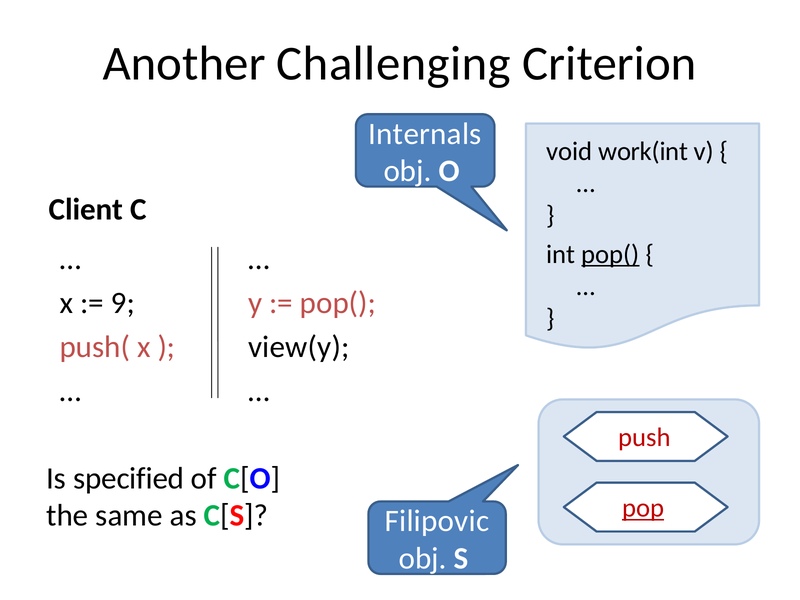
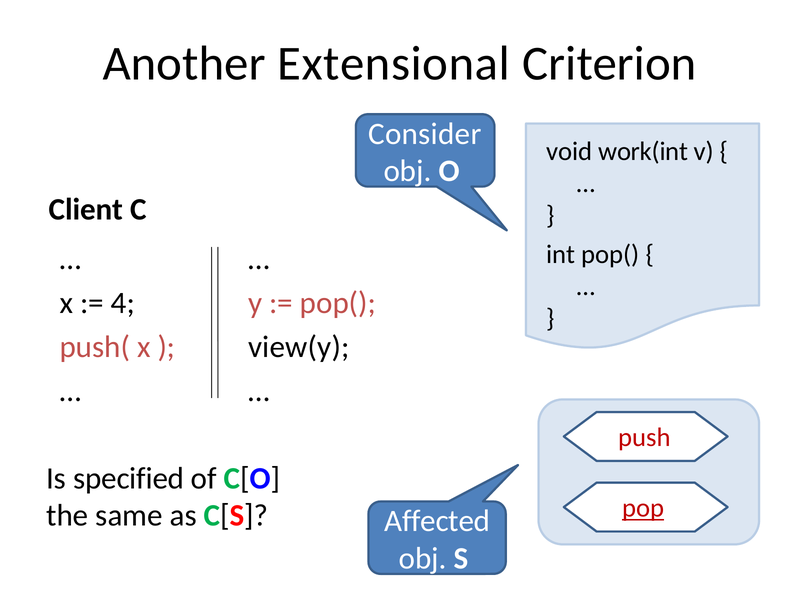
Challenging: Challenging -> Extensional (394, 64)
Internals: Internals -> Consider (425, 134)
pop( underline: present -> none (610, 254)
9: 9 -> 4 (123, 303)
Filipovic: Filipovic -> Affected (437, 521)
